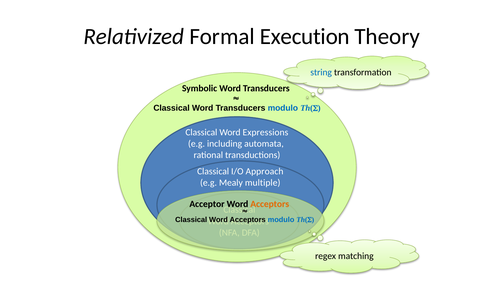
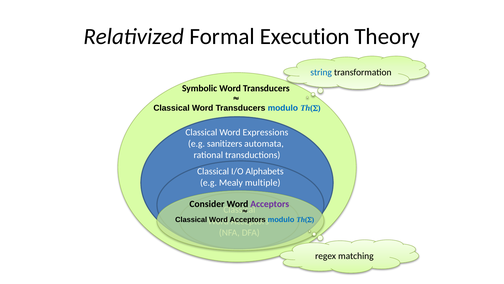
including: including -> sanitizers (225, 143)
Approach: Approach -> Alphabets (265, 171)
Acceptor: Acceptor -> Consider (207, 204)
Acceptors colour: orange -> purple (270, 204)
